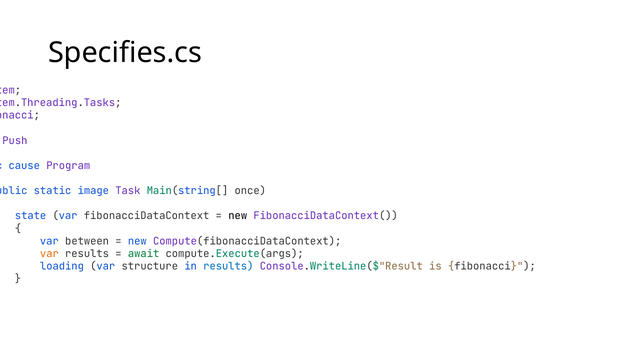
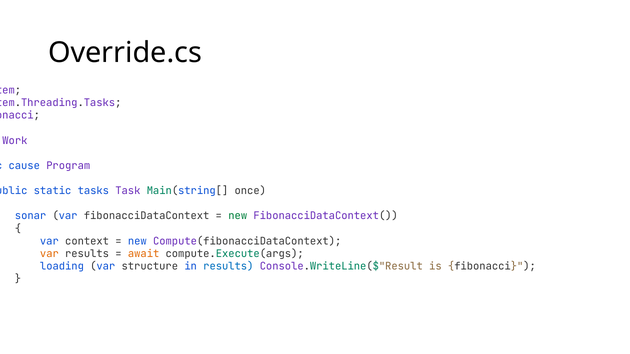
Specifies.cs: Specifies.cs -> Override.cs (125, 53)
Push: Push -> Work (15, 141)
image: image -> tasks (93, 191)
state: state -> sonar (31, 216)
new colour: black -> green (238, 216)
between: between -> context (87, 241)
await colour: green -> orange (144, 254)
